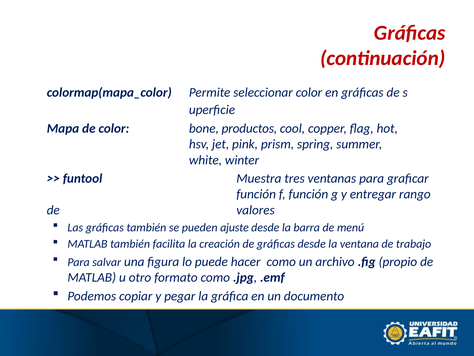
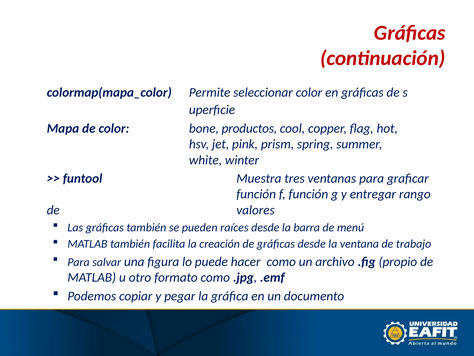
ajuste: ajuste -> raíces (234, 227)
